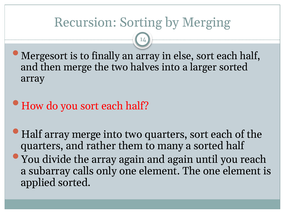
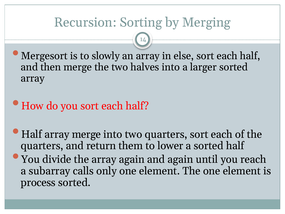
finally: finally -> slowly (106, 56)
rather: rather -> return (101, 146)
many: many -> lower (170, 146)
applied: applied -> process (38, 182)
